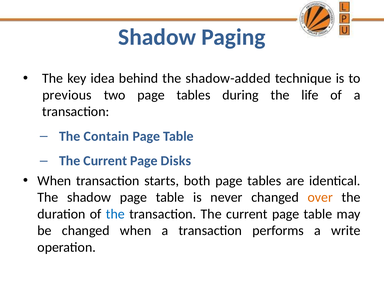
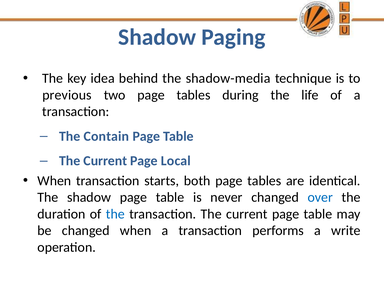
shadow-added: shadow-added -> shadow-media (228, 78)
Disks: Disks -> Local (176, 161)
over colour: orange -> blue (320, 197)
